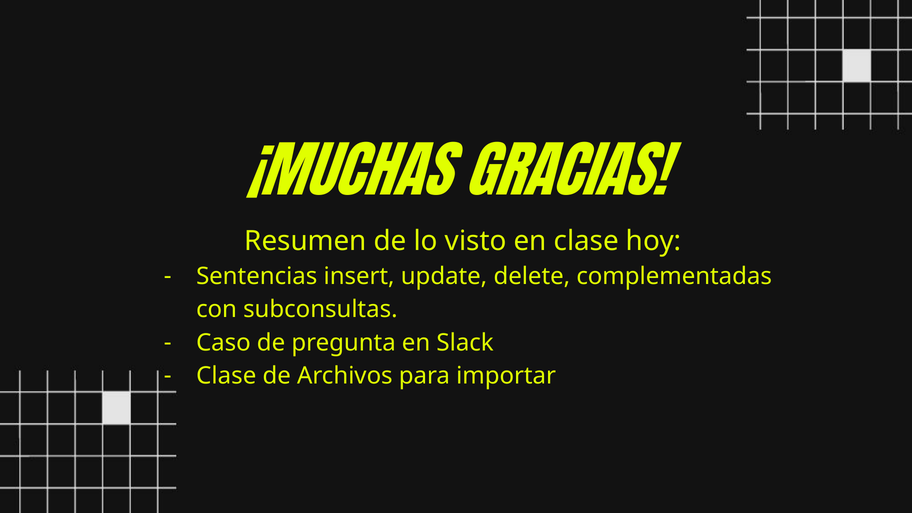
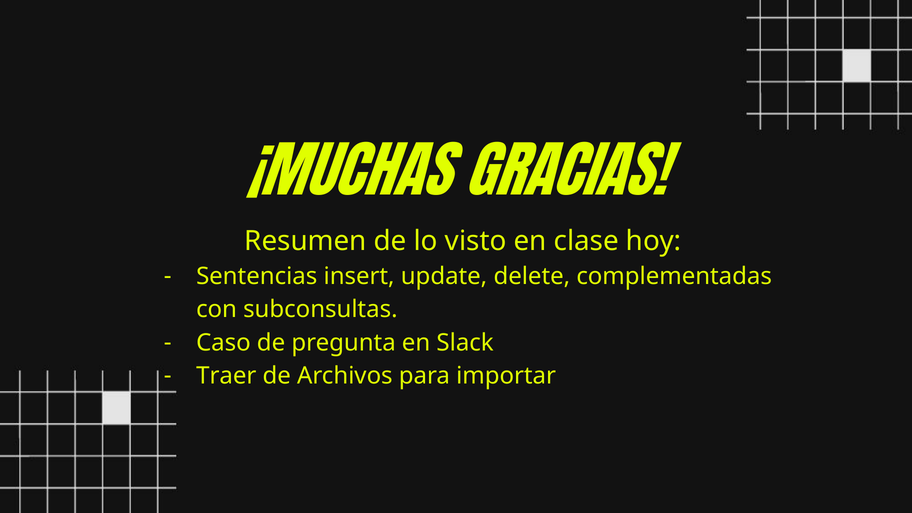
Clase: Clase -> Traer (226, 376)
